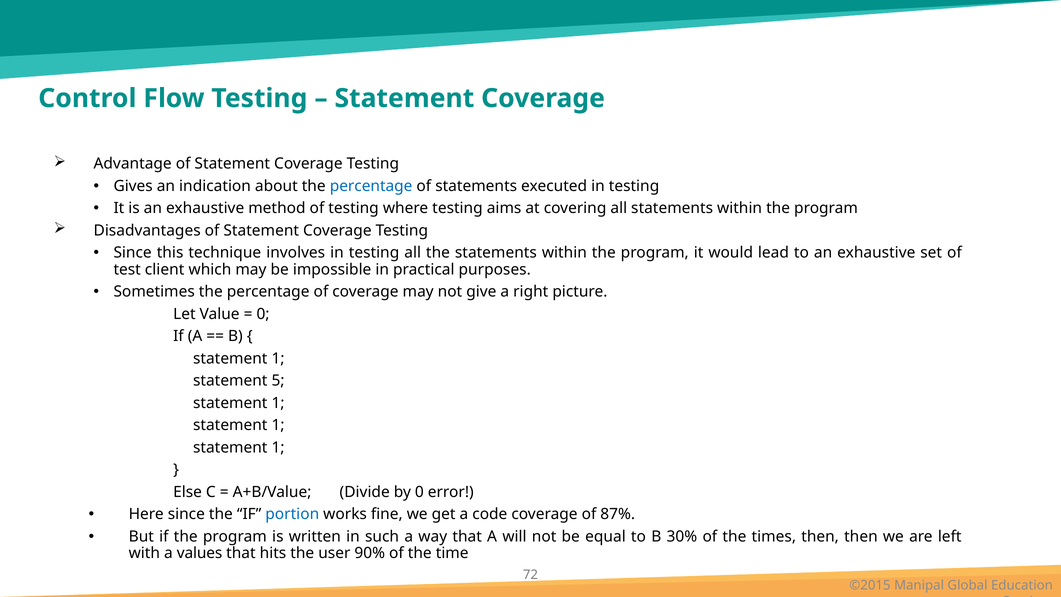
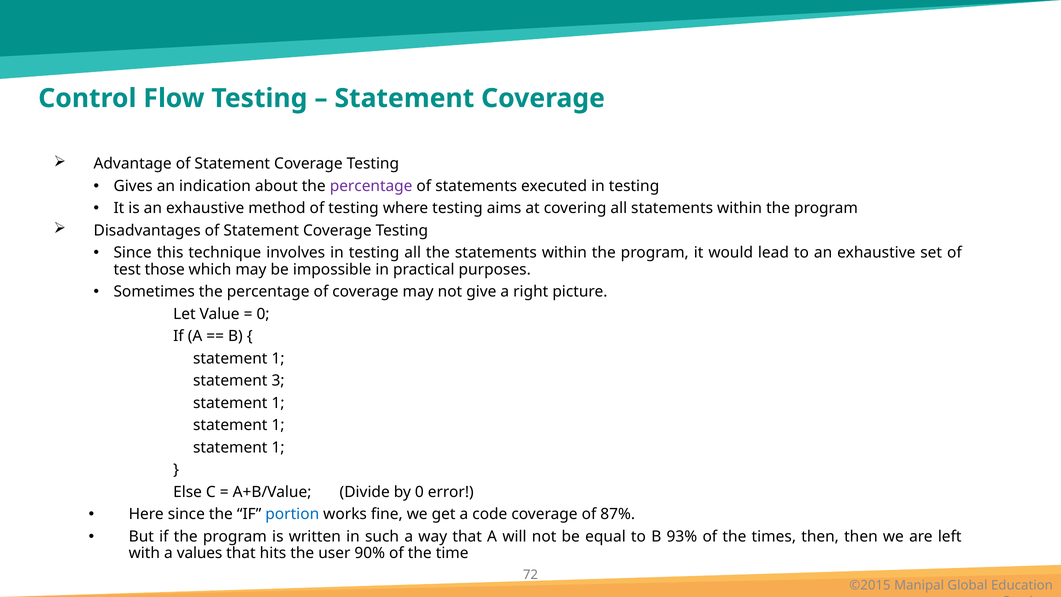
percentage colour: blue -> purple (371, 186)
client: client -> those (165, 270)
5: 5 -> 3 (278, 381)
30%: 30% -> 93% (682, 536)
